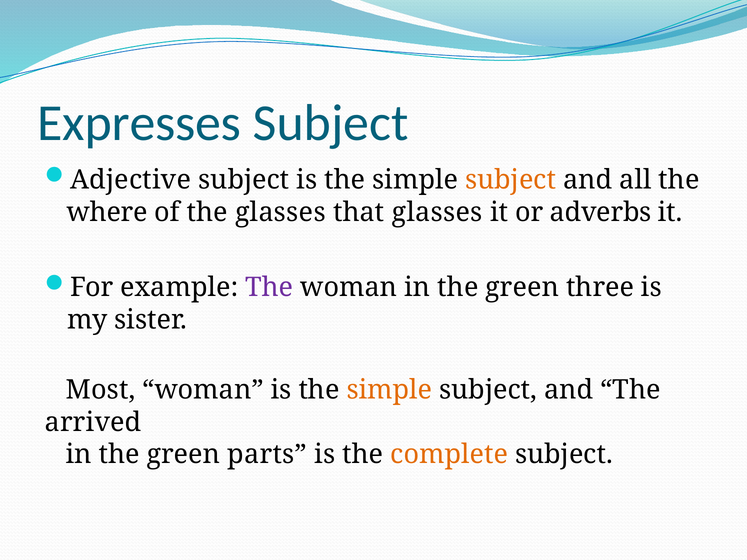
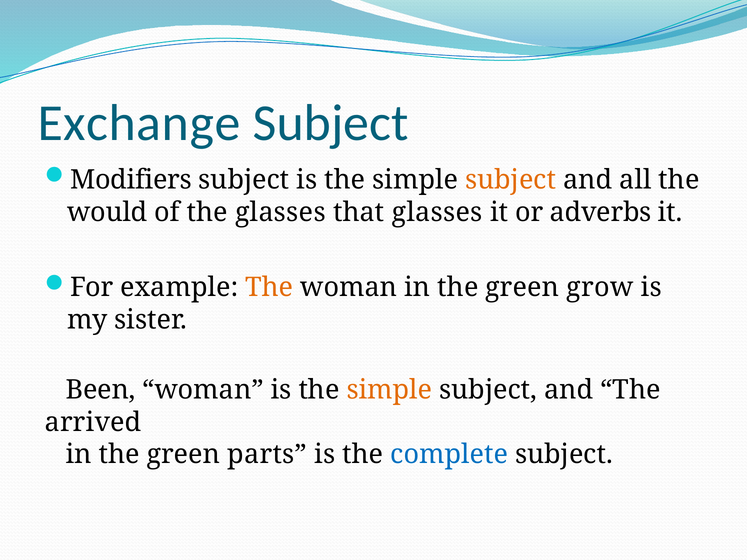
Expresses: Expresses -> Exchange (139, 123)
Adjective: Adjective -> Modifiers (131, 180)
where: where -> would (107, 212)
The colour: purple -> orange (269, 288)
three: three -> grow (600, 288)
Most: Most -> Been (101, 390)
complete colour: orange -> blue (449, 455)
